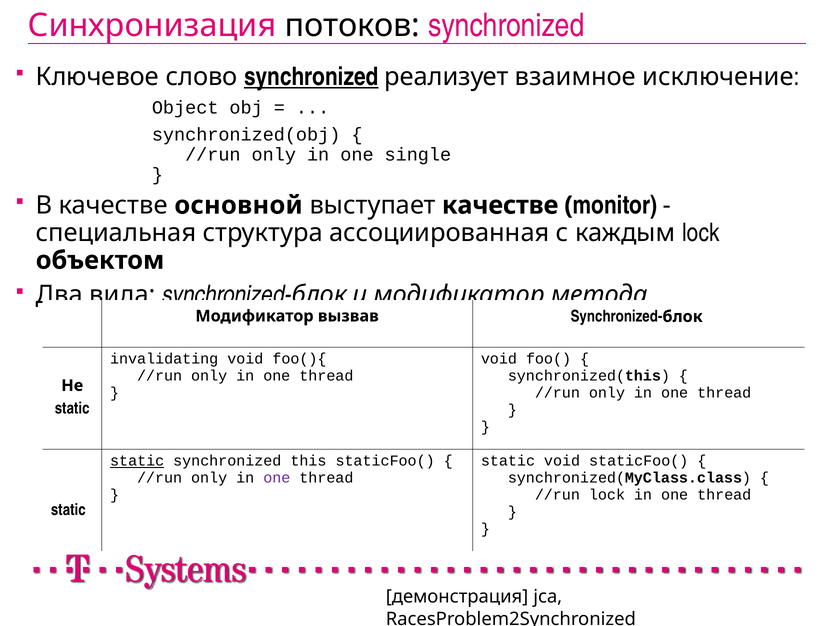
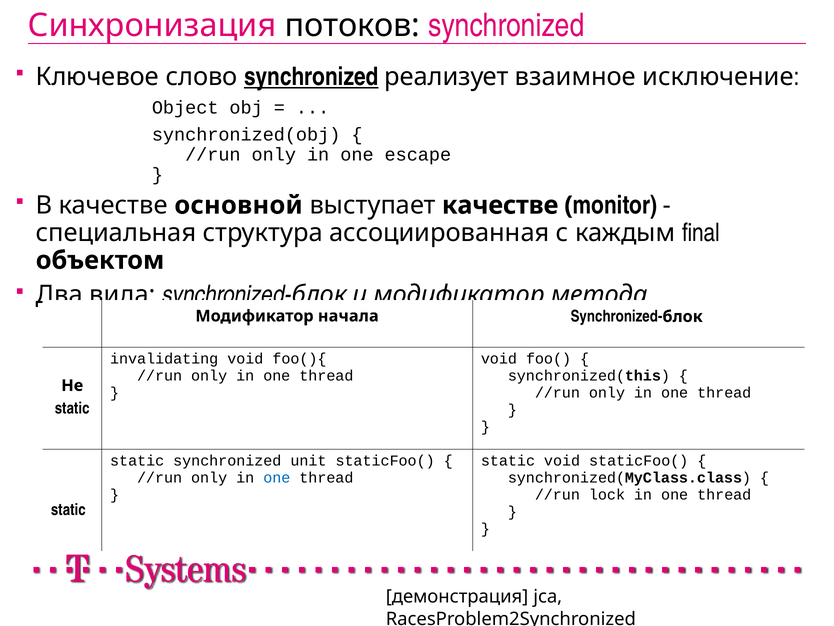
single: single -> escape (418, 154)
каждым lock: lock -> final (701, 233)
вызвав: вызвав -> начала (348, 316)
static underline: present -> none (137, 460)
this: this -> unit (308, 460)
one colour: purple -> blue (277, 477)
